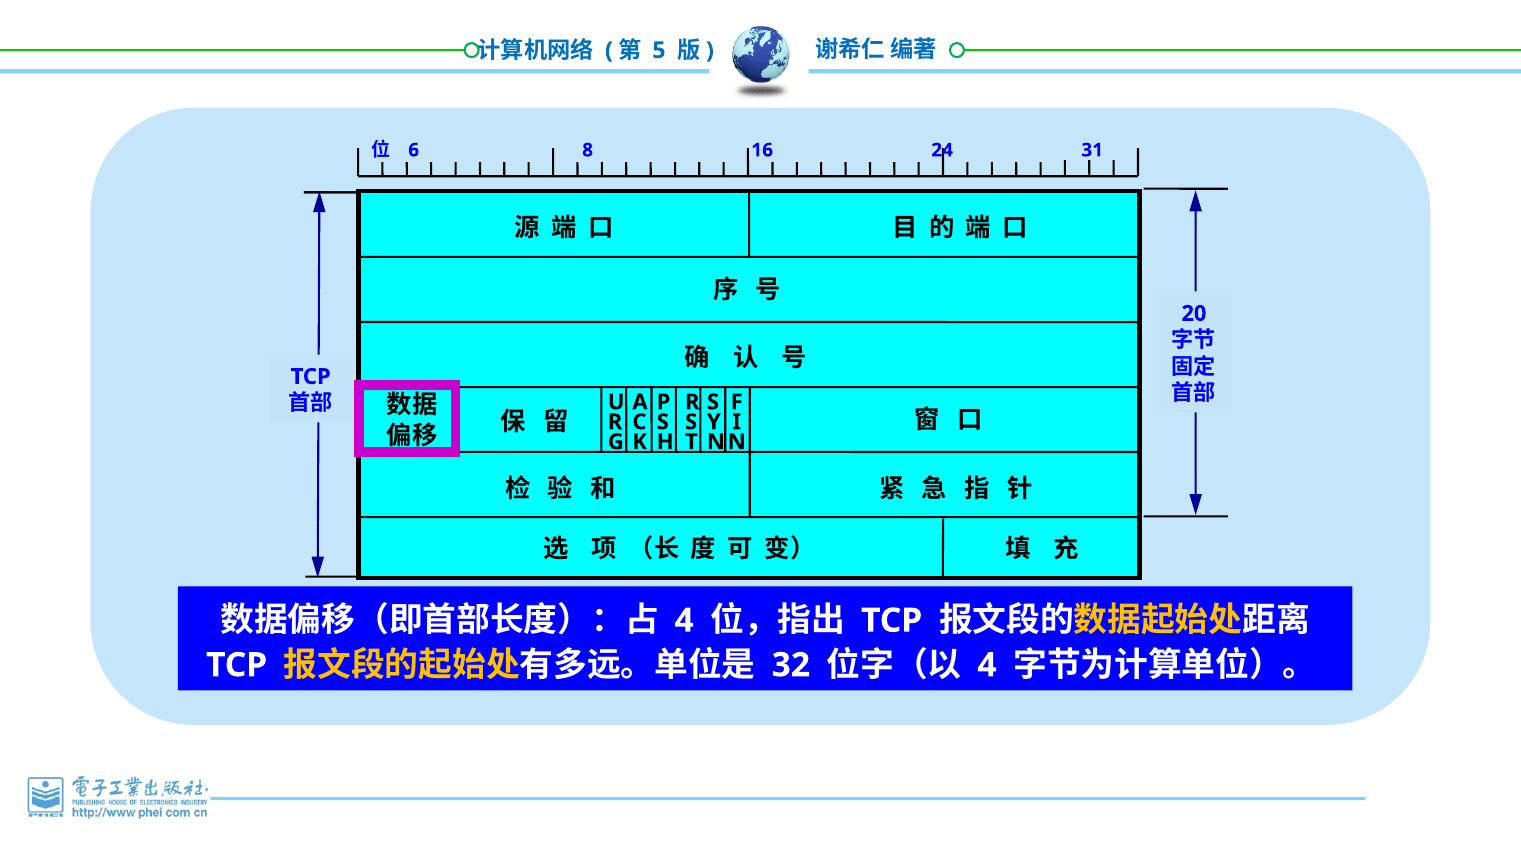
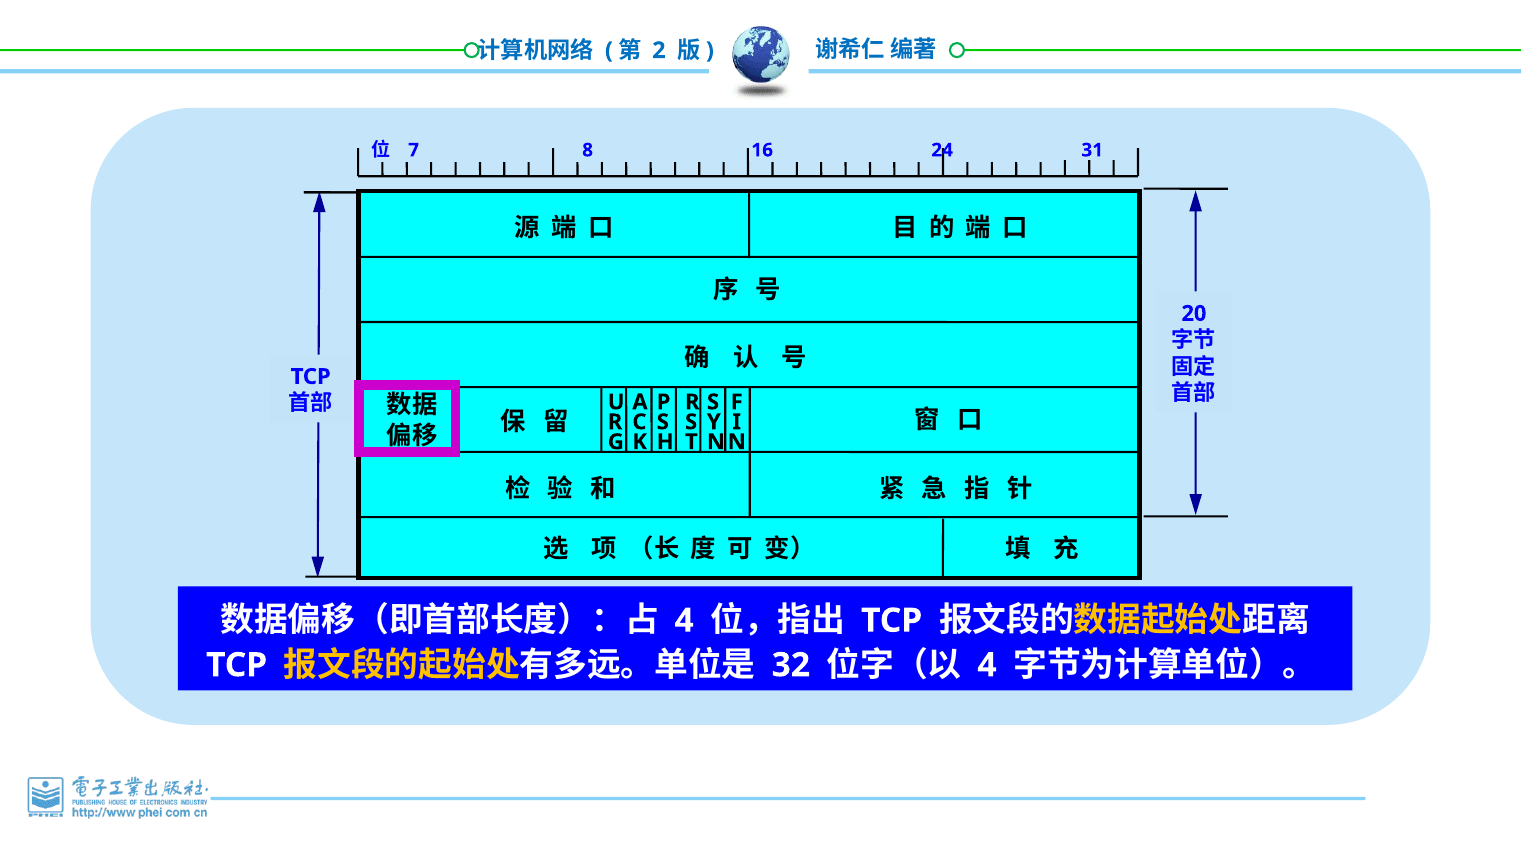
5: 5 -> 2 (659, 50)
6: 6 -> 7 (414, 150)
